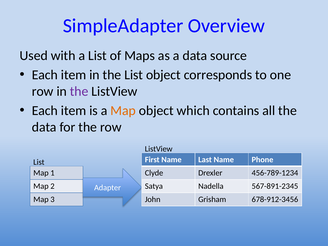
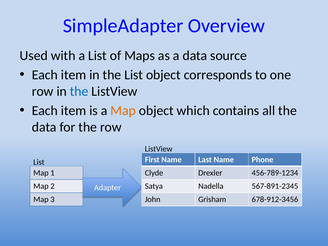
the colour: purple -> blue (79, 91)
